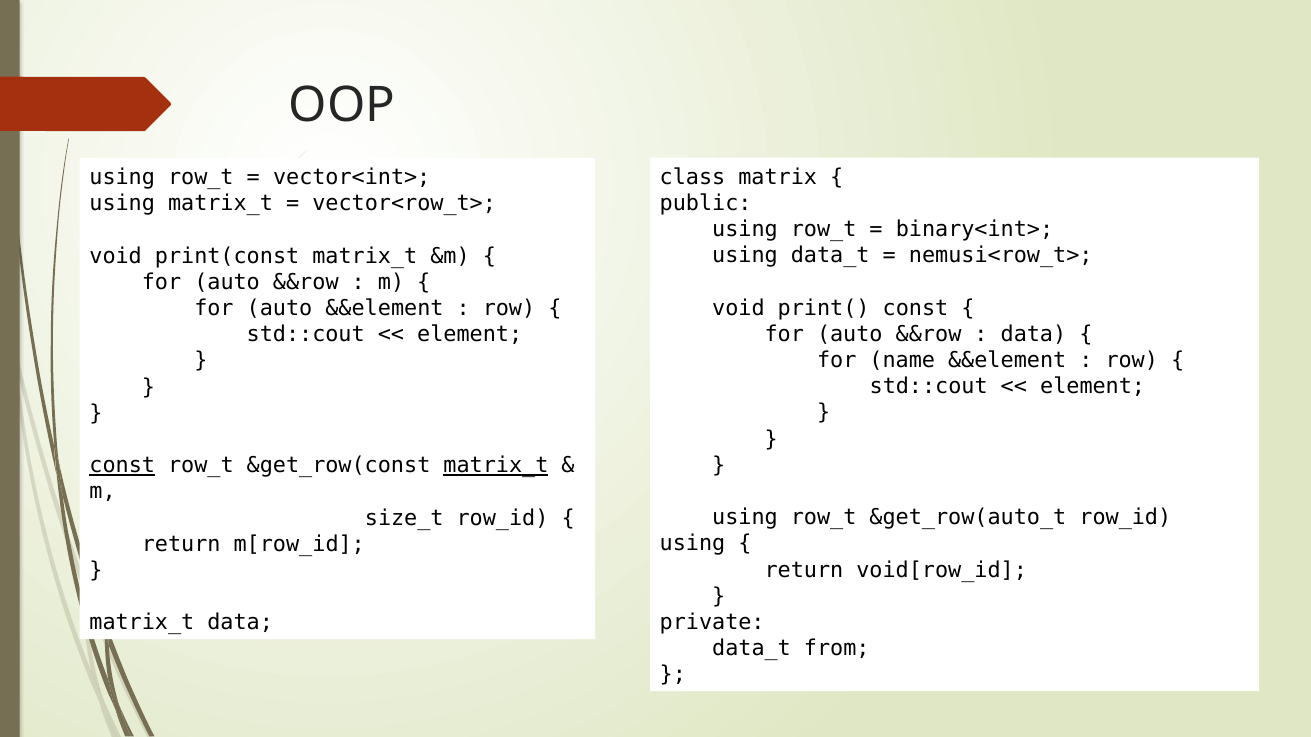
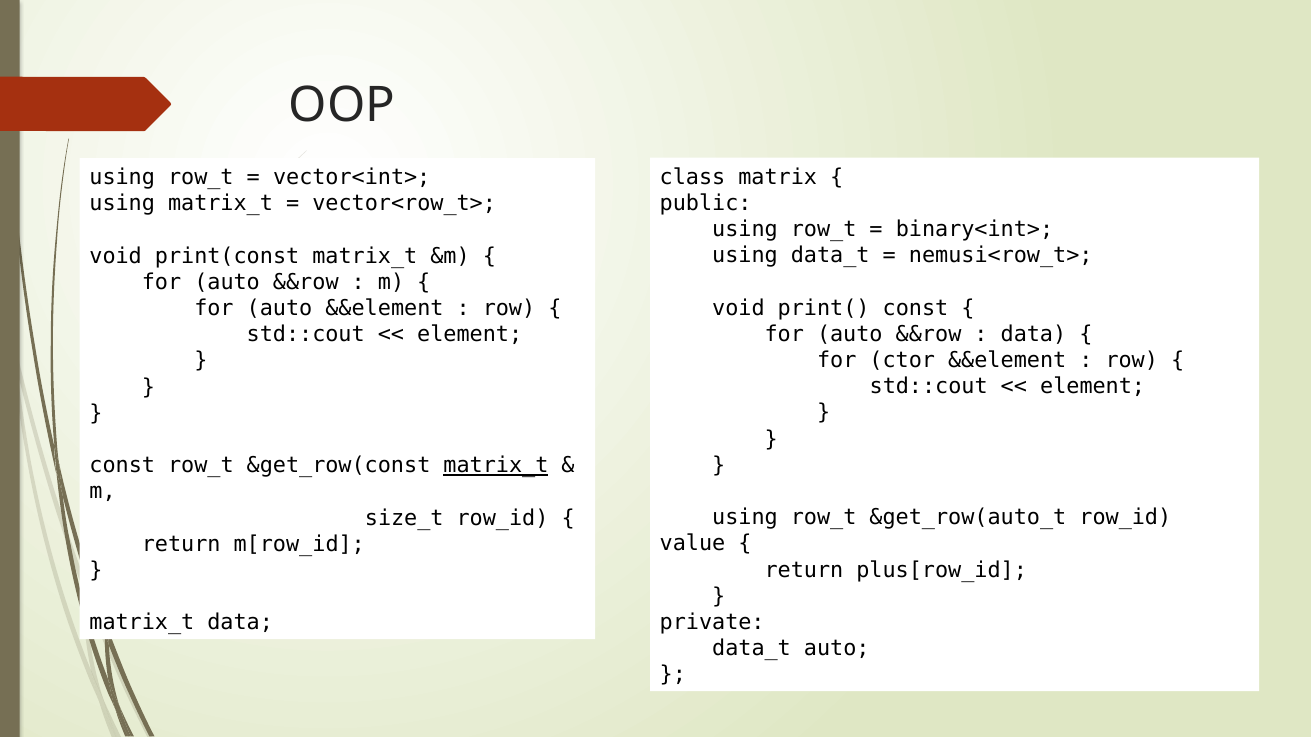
name: name -> ctor (902, 361)
const underline: present -> none (122, 466)
using: using -> value (693, 544)
void[row_id: void[row_id -> plus[row_id (942, 570)
data_t from: from -> auto (837, 649)
